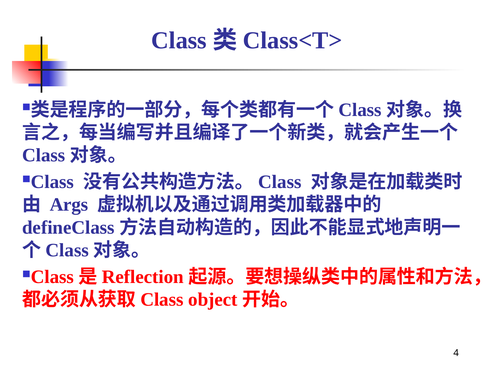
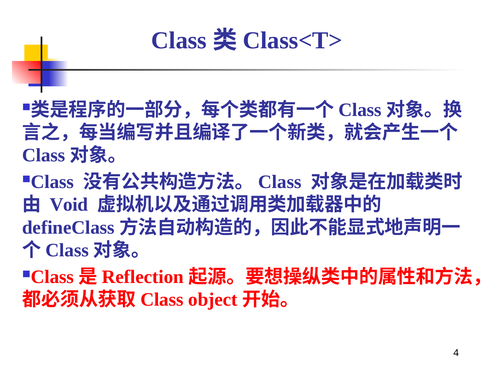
Args: Args -> Void (69, 205)
